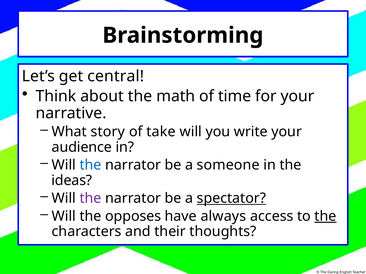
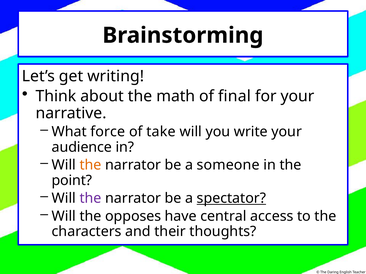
central: central -> writing (116, 76)
time: time -> final (235, 96)
story: story -> force (108, 132)
the colour: blue -> orange (91, 165)
ideas: ideas -> point (72, 181)
always: always -> central (223, 217)
the underline: present -> none (325, 217)
